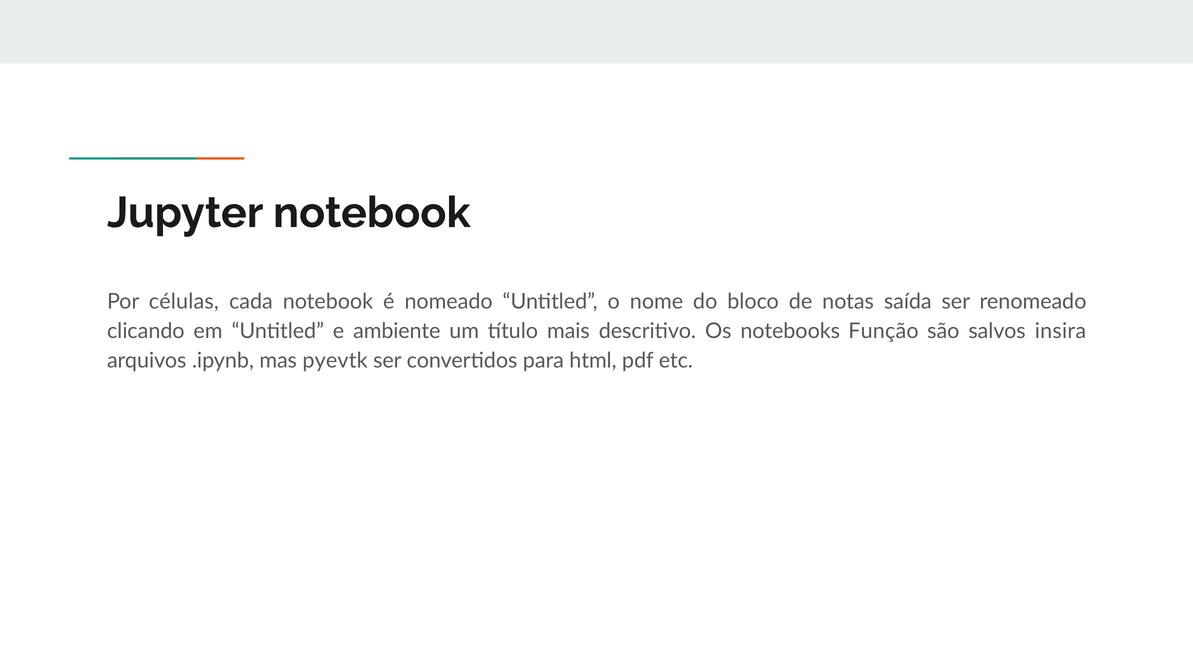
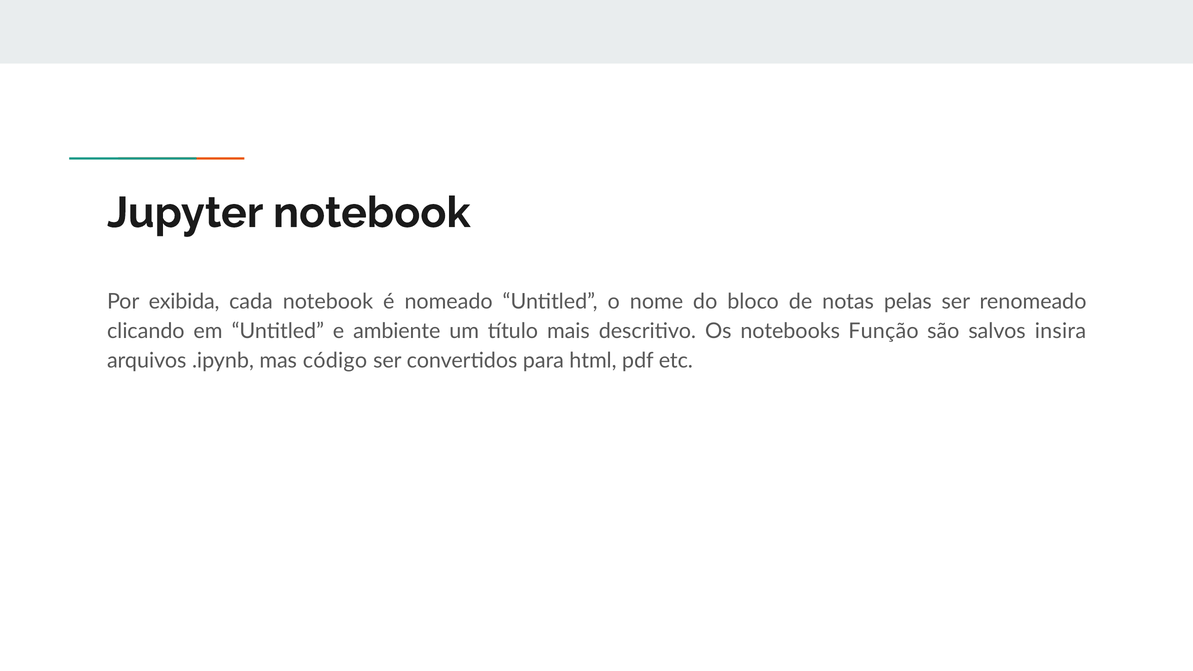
células: células -> exibida (184, 301)
saída: saída -> pelas (908, 301)
pyevtk: pyevtk -> código (335, 361)
